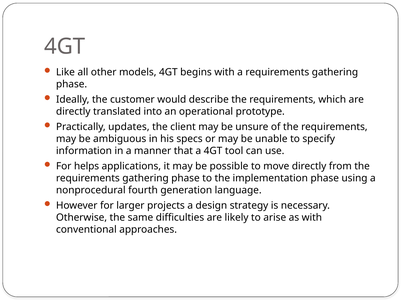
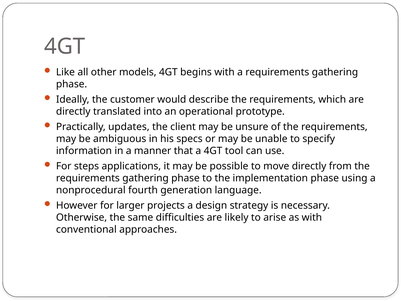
helps: helps -> steps (87, 166)
